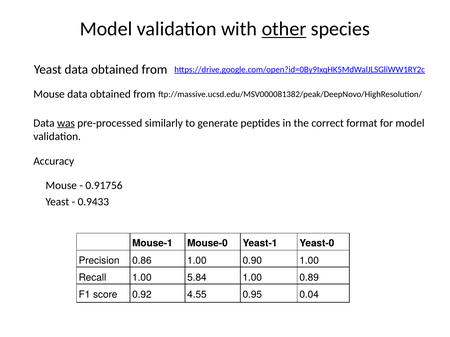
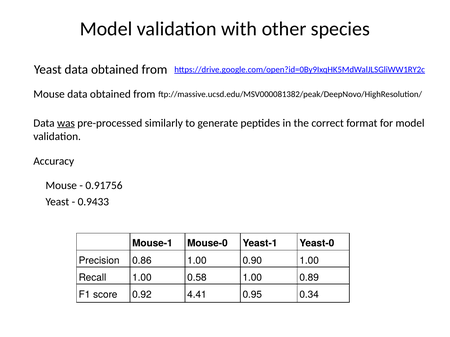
other underline: present -> none (284, 29)
5.84: 5.84 -> 0.58 (197, 278)
4.55: 4.55 -> 4.41 (197, 295)
0.04: 0.04 -> 0.34 (309, 295)
